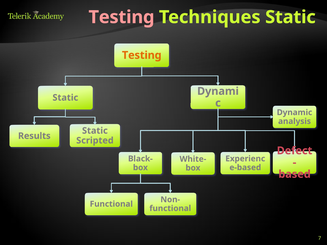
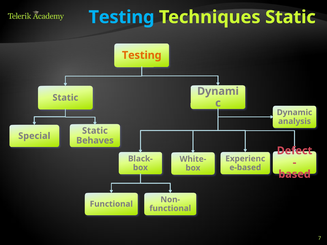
Testing colour: pink -> light blue (121, 17)
Results: Results -> Special (34, 136)
Scripted: Scripted -> Behaves (95, 141)
